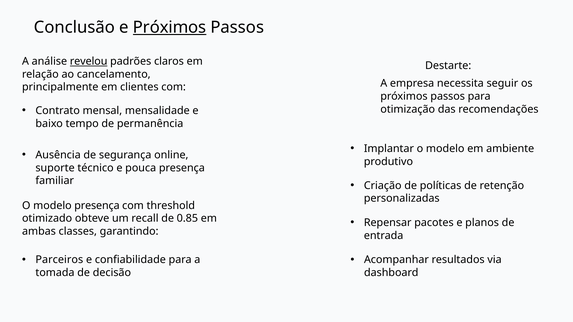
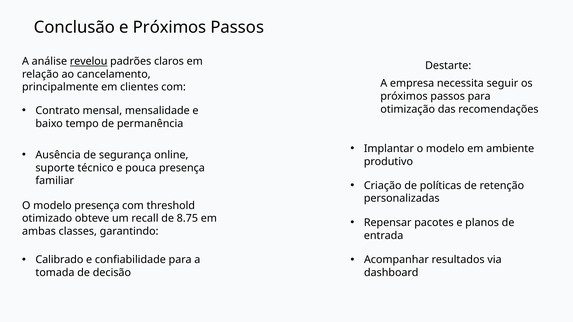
Próximos underline: present -> none (170, 28)
0.85: 0.85 -> 8.75 (187, 219)
Parceiros: Parceiros -> Calibrado (59, 260)
